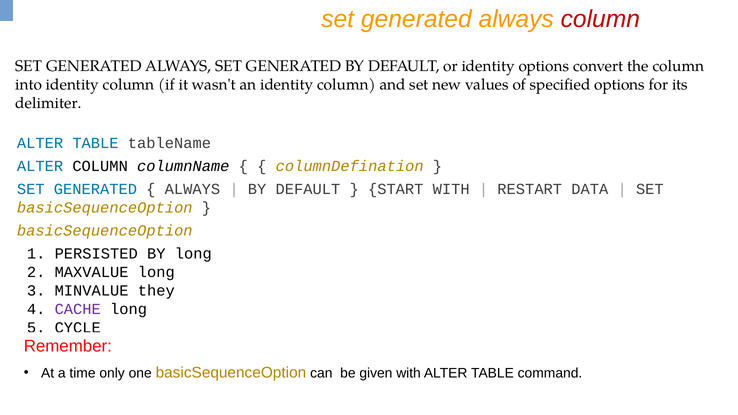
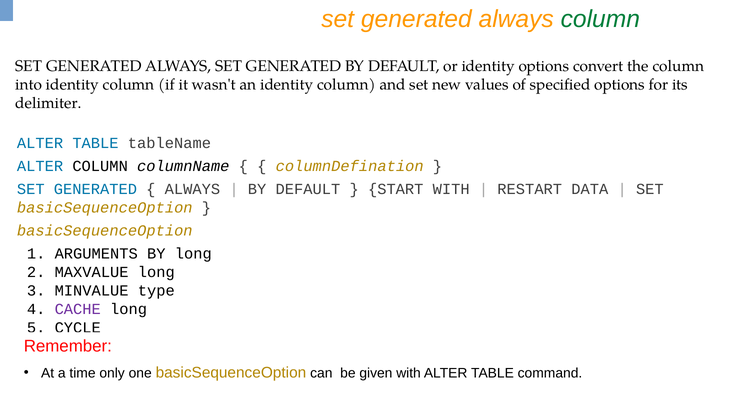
column colour: red -> green (600, 19)
PERSISTED: PERSISTED -> ARGUMENTS (96, 254)
they: they -> type (156, 291)
